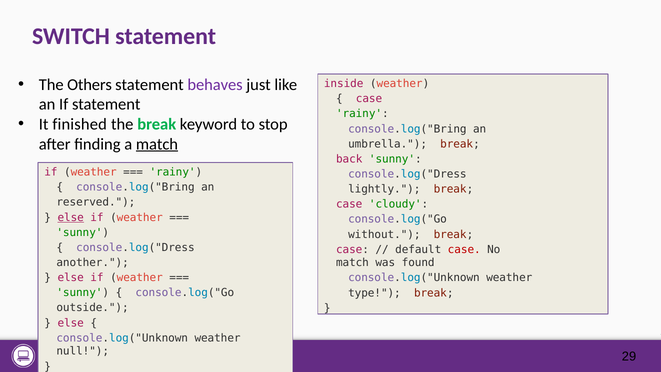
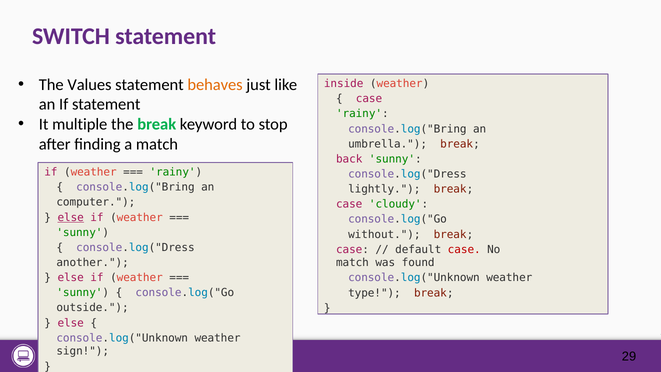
Others: Others -> Values (90, 85)
behaves colour: purple -> orange (215, 85)
finished: finished -> multiple (80, 124)
match underline: present -> none (157, 144)
reserved: reserved -> computer (96, 202)
null: null -> sign (83, 351)
